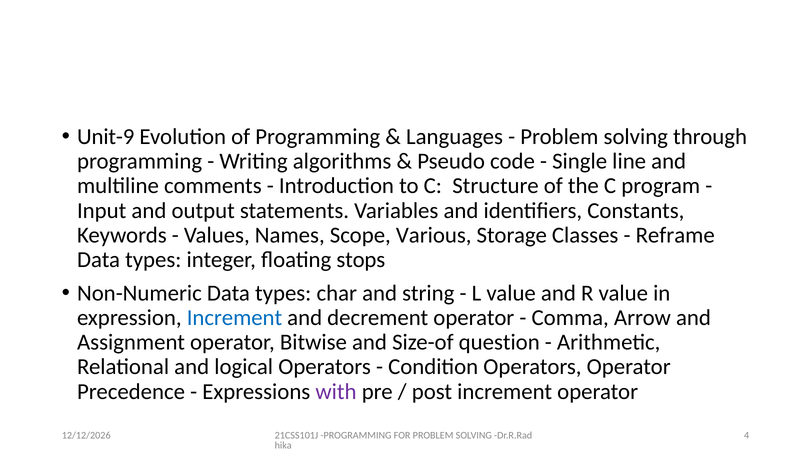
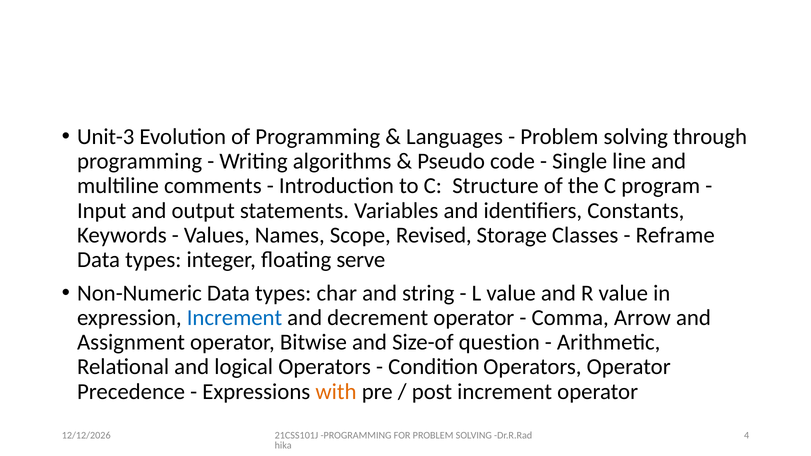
Unit-9: Unit-9 -> Unit-3 (106, 137)
Various: Various -> Revised (434, 235)
stops: stops -> serve (361, 260)
with colour: purple -> orange (336, 392)
